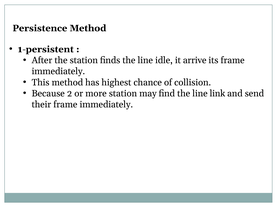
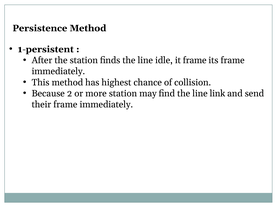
it arrive: arrive -> frame (195, 61)
